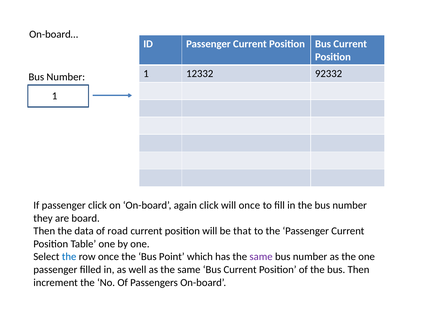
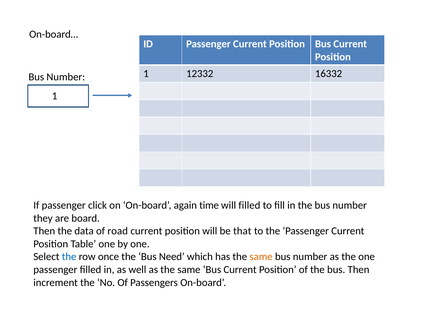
92332: 92332 -> 16332 (329, 74)
again click: click -> time (209, 205)
will once: once -> filled (249, 205)
Point: Point -> Need (172, 257)
same colour: purple -> orange (261, 257)
